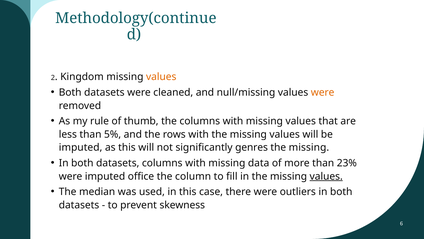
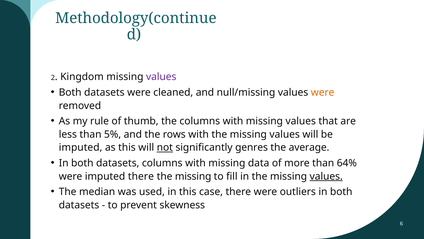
values colour: orange -> purple (161, 77)
not underline: none -> present (165, 147)
missing: missing -> average (309, 147)
23%: 23% -> 64% (347, 163)
imputed office: office -> there (141, 176)
column: column -> missing (193, 176)
